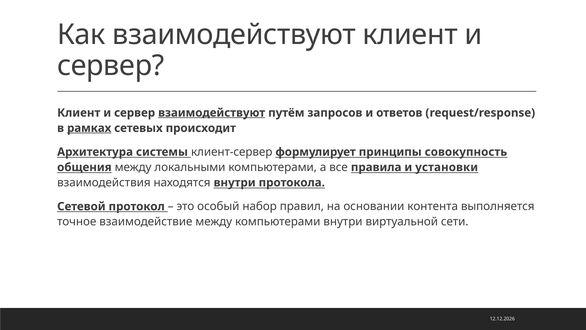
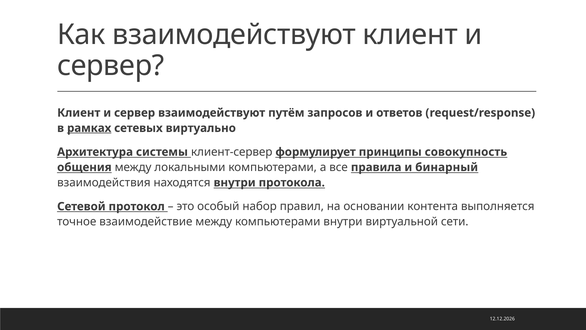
взаимодействуют underline: present -> none (212, 113)
происходит: происходит -> виртуально (201, 128)
установки: установки -> бинарный (447, 167)
